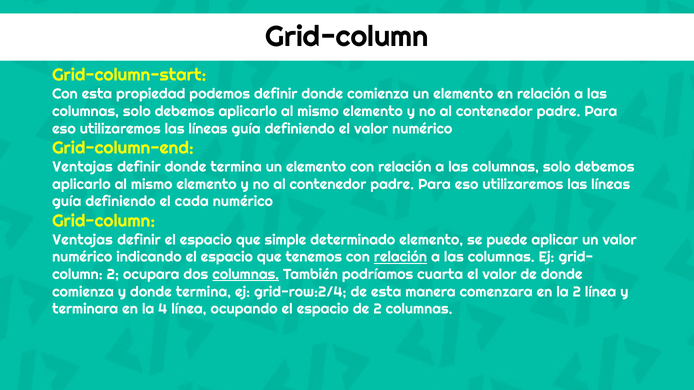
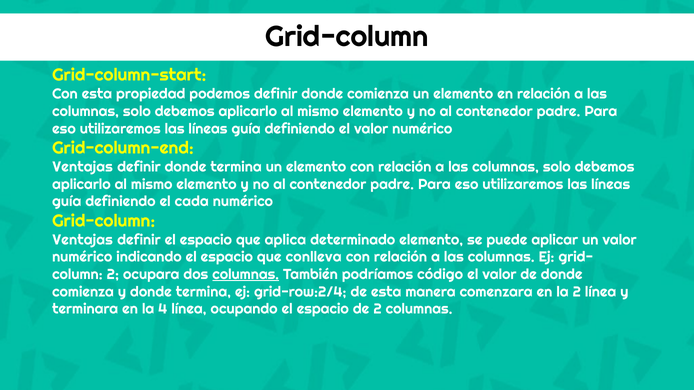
simple: simple -> aplica (285, 240)
tenemos: tenemos -> conlleva (314, 257)
relación underline: present -> none (401, 257)
cuarta: cuarta -> código (440, 275)
